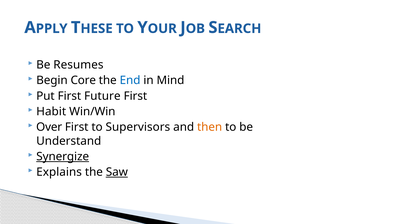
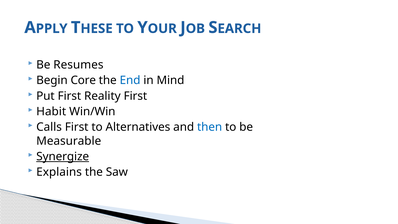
Future: Future -> Reality (102, 96)
Over: Over -> Calls (49, 127)
Supervisors: Supervisors -> Alternatives (138, 127)
then colour: orange -> blue (210, 127)
Understand: Understand -> Measurable (69, 141)
Saw underline: present -> none (117, 172)
